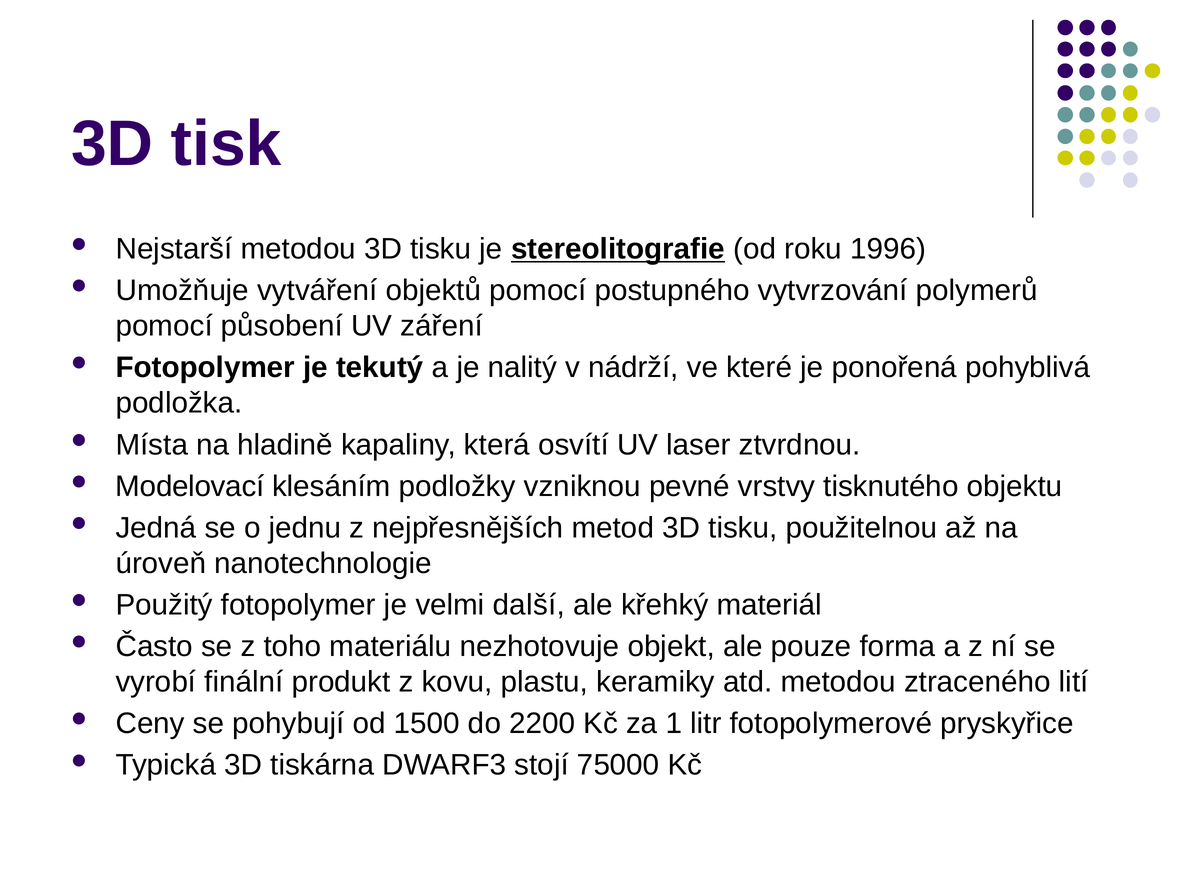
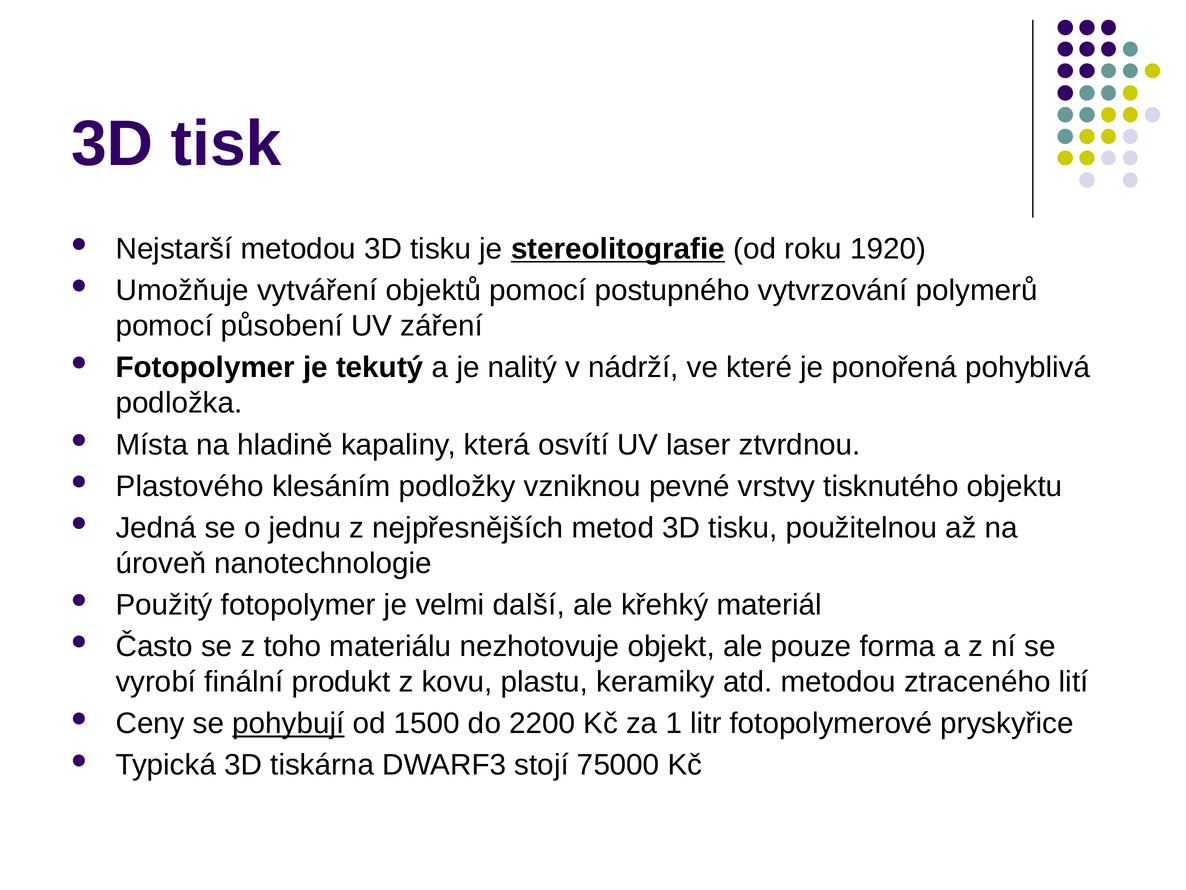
1996: 1996 -> 1920 (888, 249)
Modelovací: Modelovací -> Plastového (190, 486)
pohybují underline: none -> present (288, 723)
